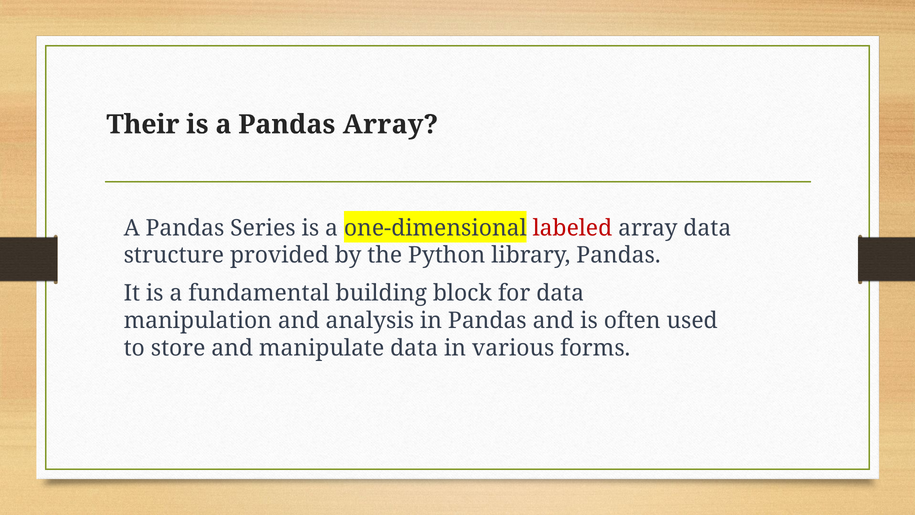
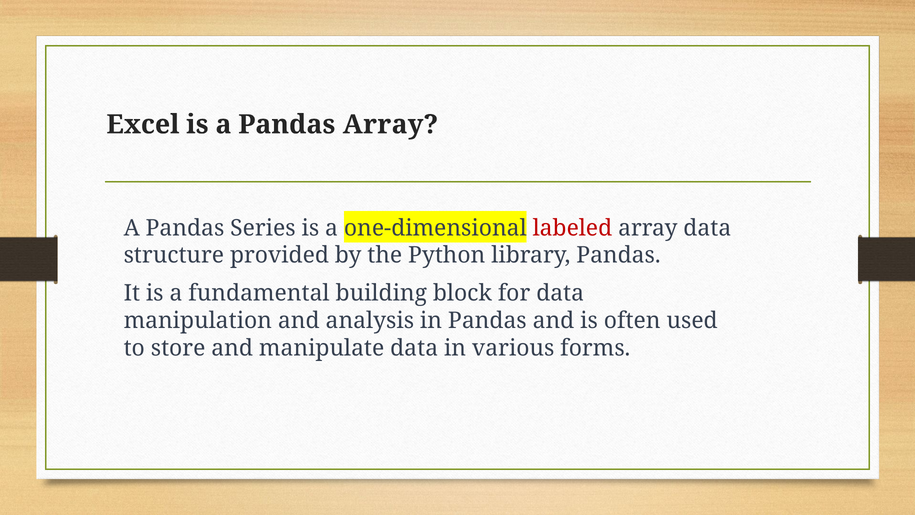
Their: Their -> Excel (143, 124)
